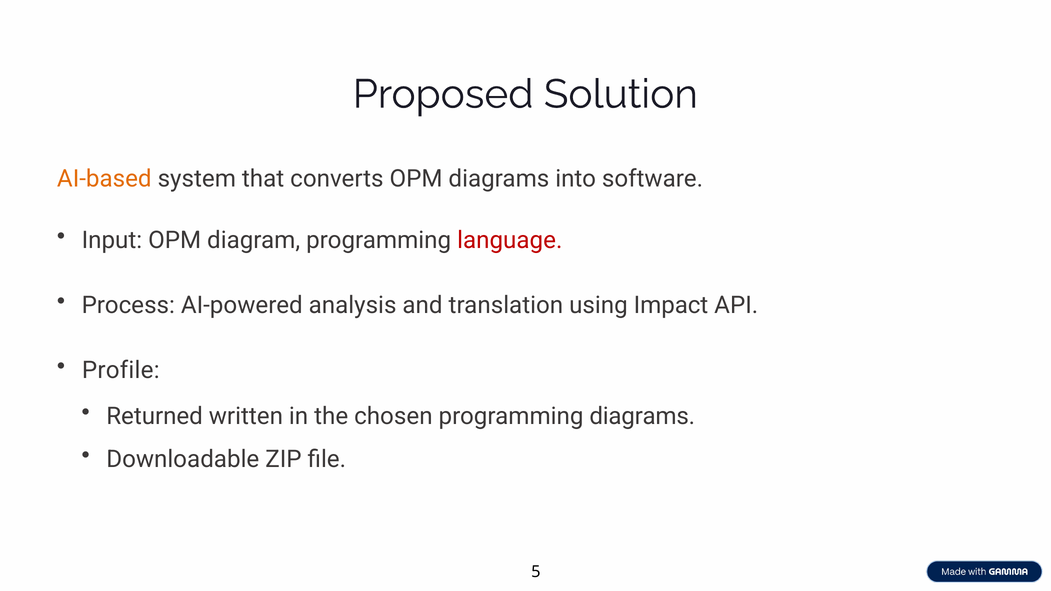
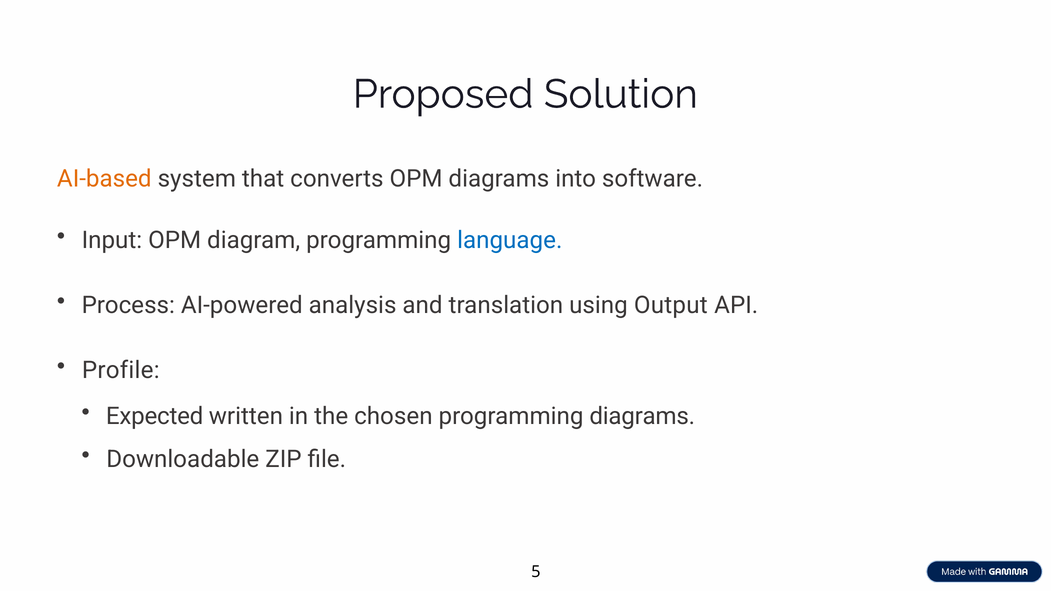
language colour: red -> blue (510, 240)
Impact: Impact -> Output (671, 305)
Returned: Returned -> Expected (155, 416)
